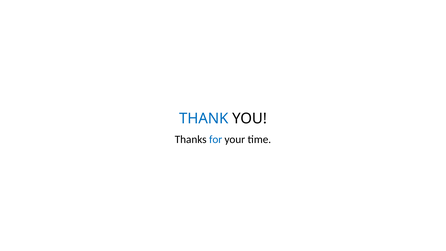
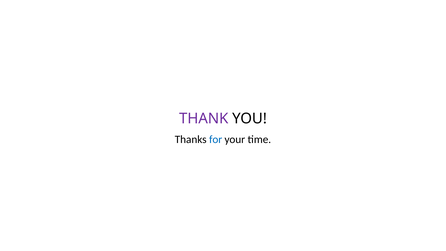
THANK colour: blue -> purple (204, 119)
